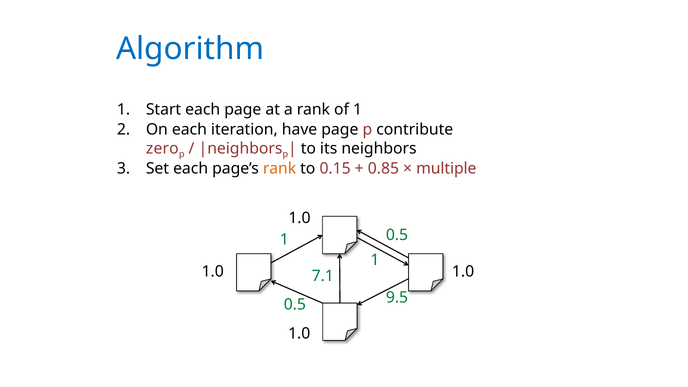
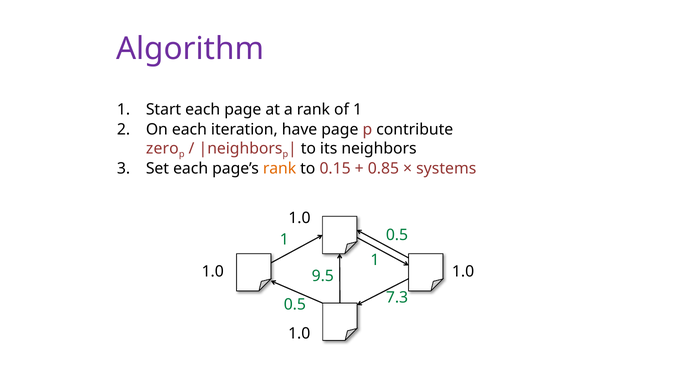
Algorithm colour: blue -> purple (190, 49)
multiple: multiple -> systems (446, 169)
7.1: 7.1 -> 9.5 (323, 276)
9.5: 9.5 -> 7.3 (397, 297)
